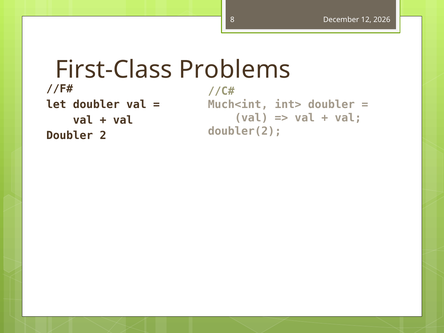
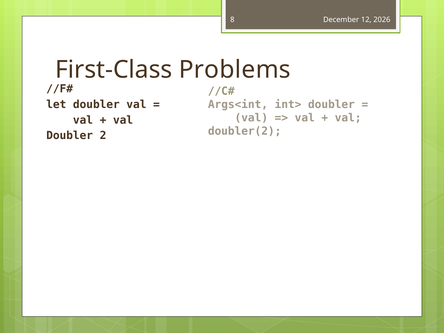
Much<int: Much<int -> Args<int (238, 104)
